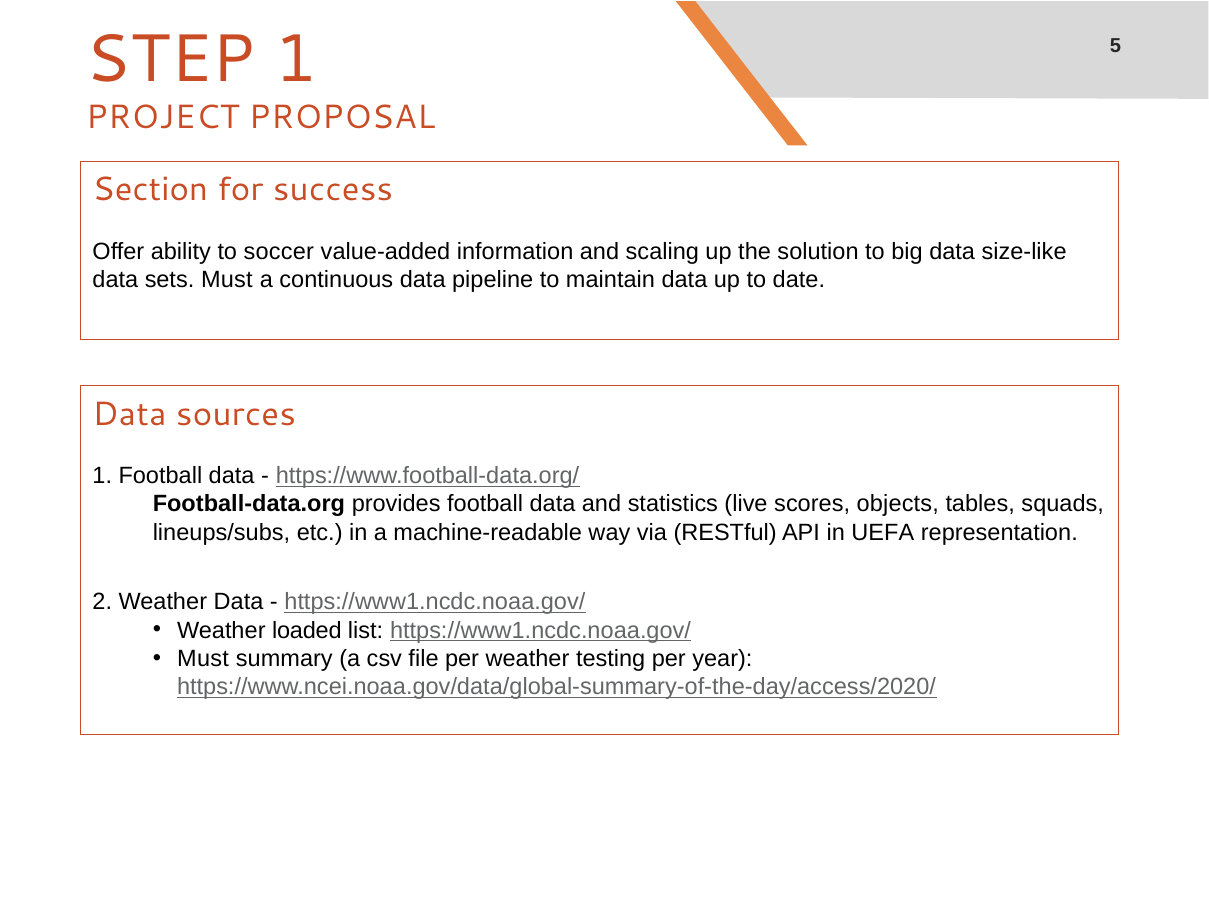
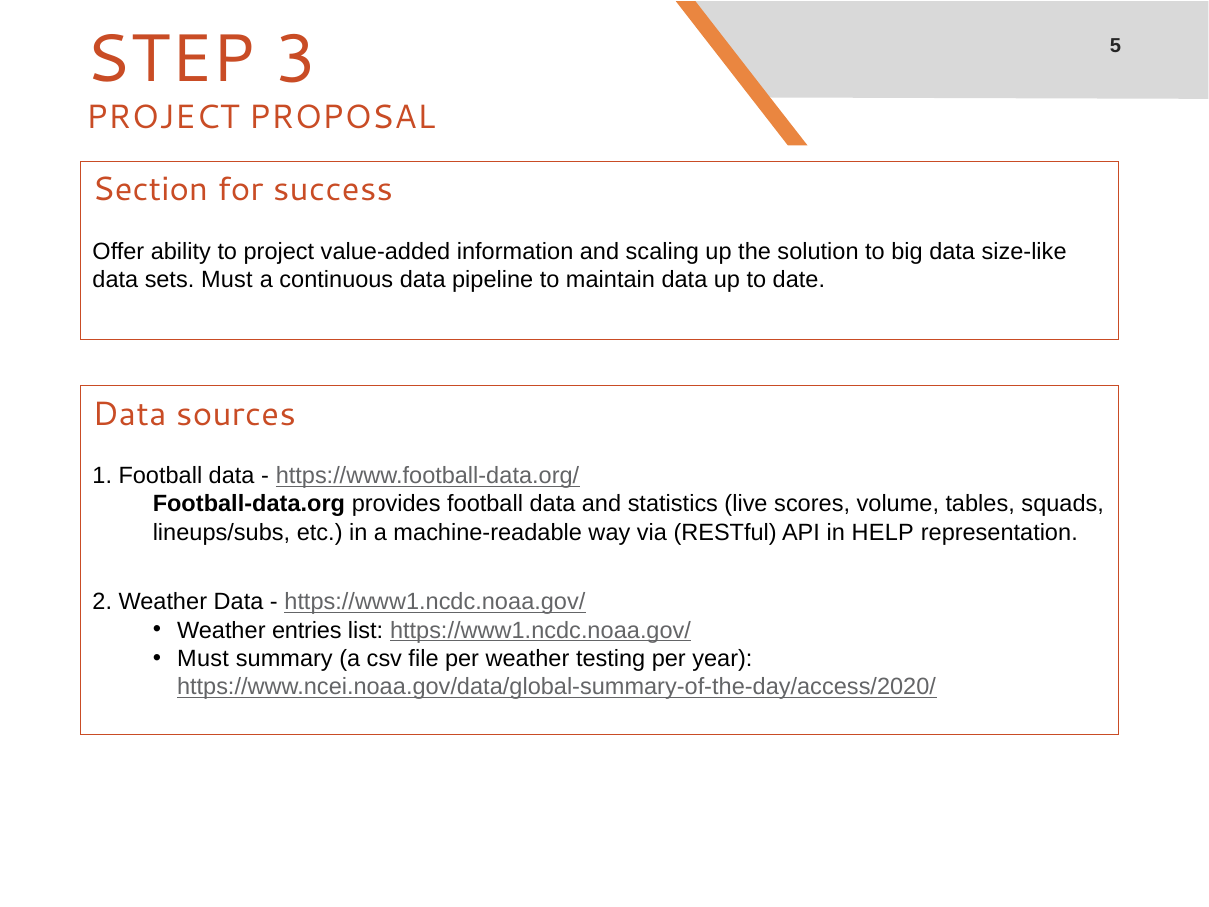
STEP 1: 1 -> 3 (295, 59)
to soccer: soccer -> project (279, 251)
objects: objects -> volume (898, 504)
UEFA: UEFA -> HELP (883, 532)
loaded: loaded -> entries (307, 630)
